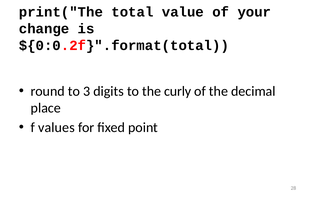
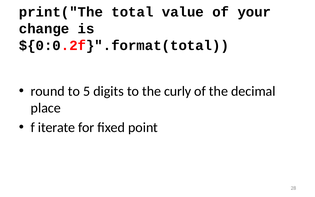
3: 3 -> 5 (87, 91)
values: values -> iterate (57, 127)
